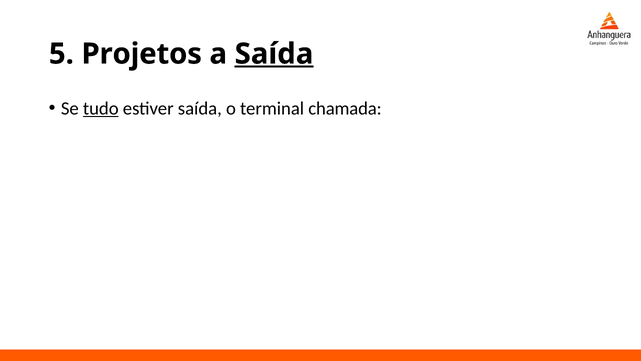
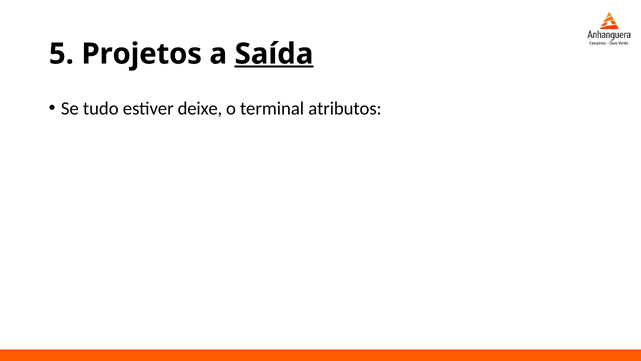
tudo underline: present -> none (101, 108)
estiver saída: saída -> deixe (200, 108)
chamada: chamada -> atributos (345, 108)
